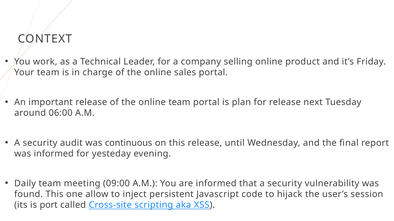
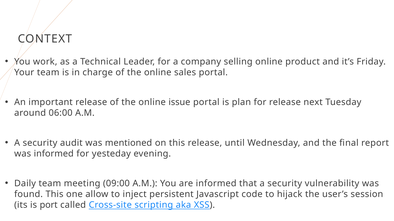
online team: team -> issue (179, 103)
continuous: continuous -> mentioned (129, 143)
